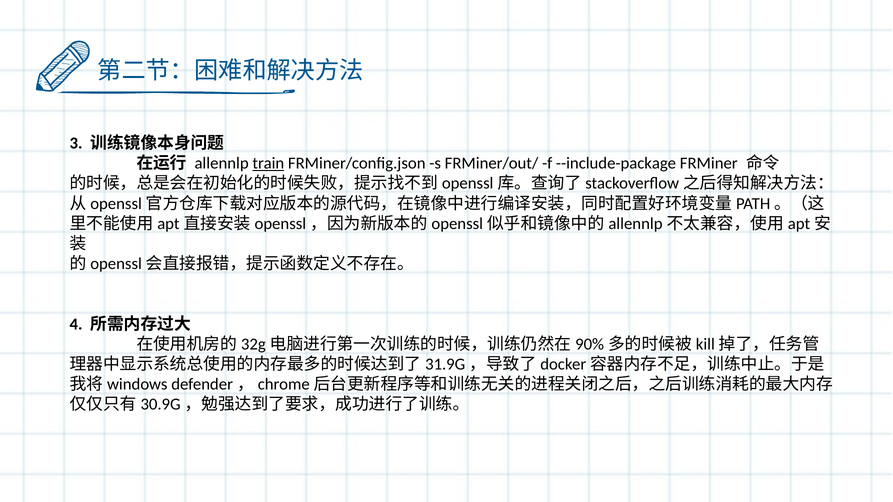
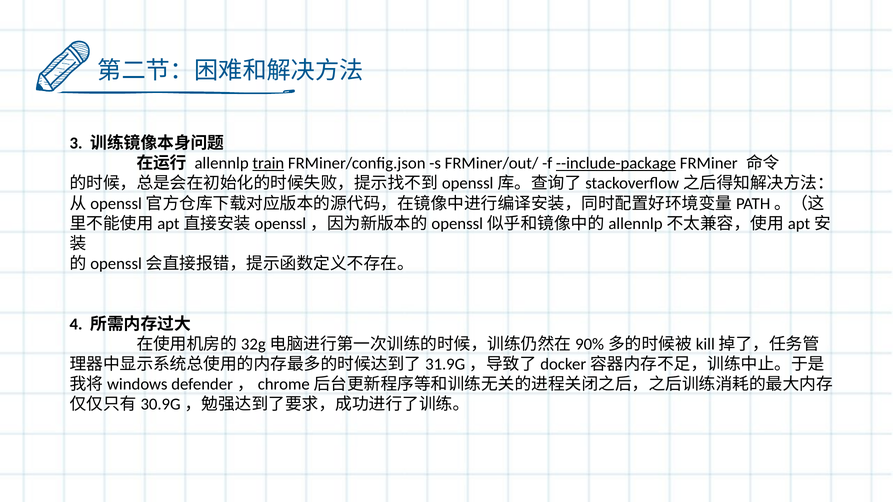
--include-package underline: none -> present (616, 163)
